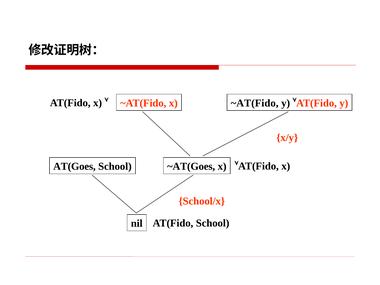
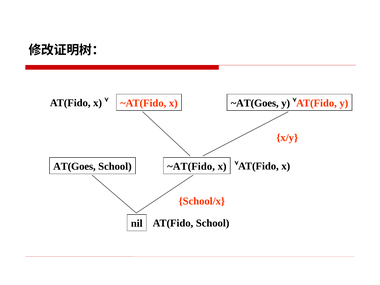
x ~AT(Fido: ~AT(Fido -> ~AT(Goes (255, 103)
~AT(Goes: ~AT(Goes -> ~AT(Fido (191, 166)
